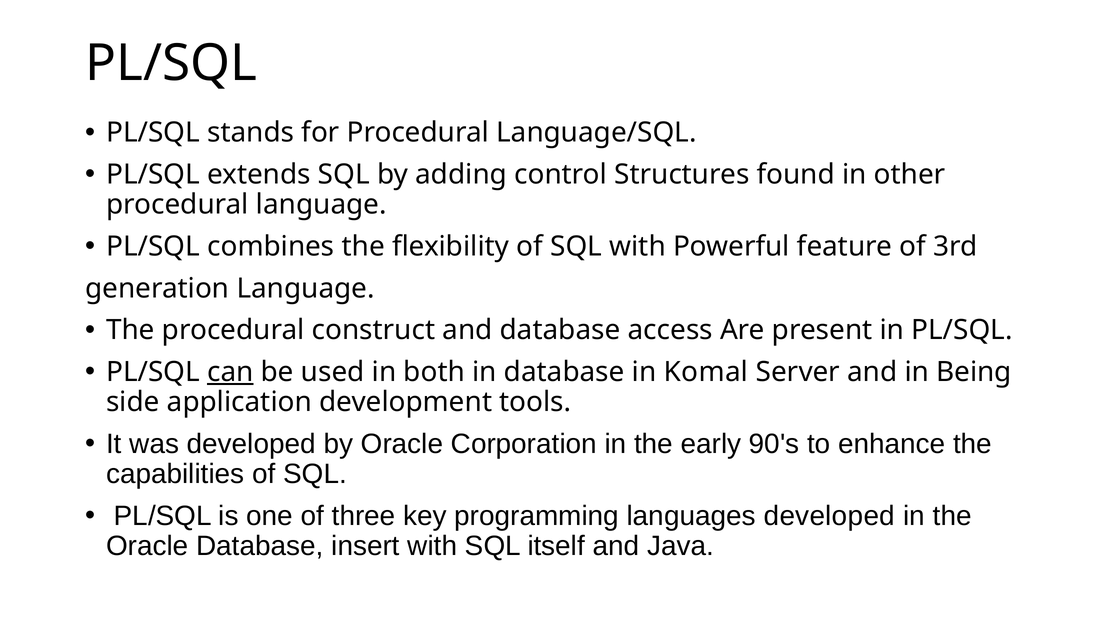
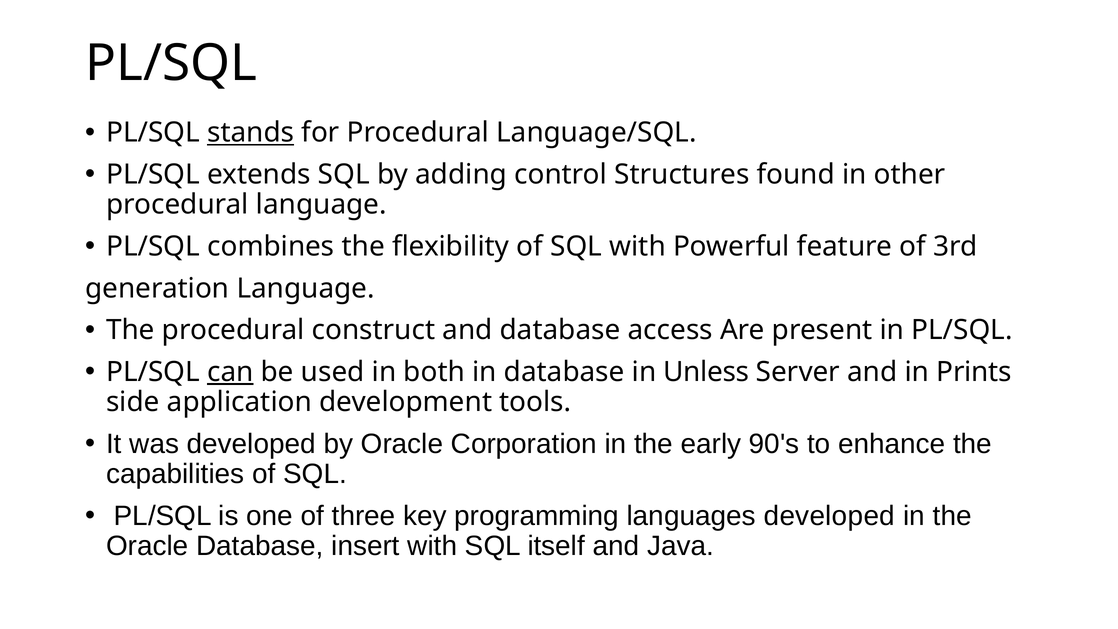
stands underline: none -> present (251, 133)
Komal: Komal -> Unless (706, 372)
Being: Being -> Prints (974, 372)
